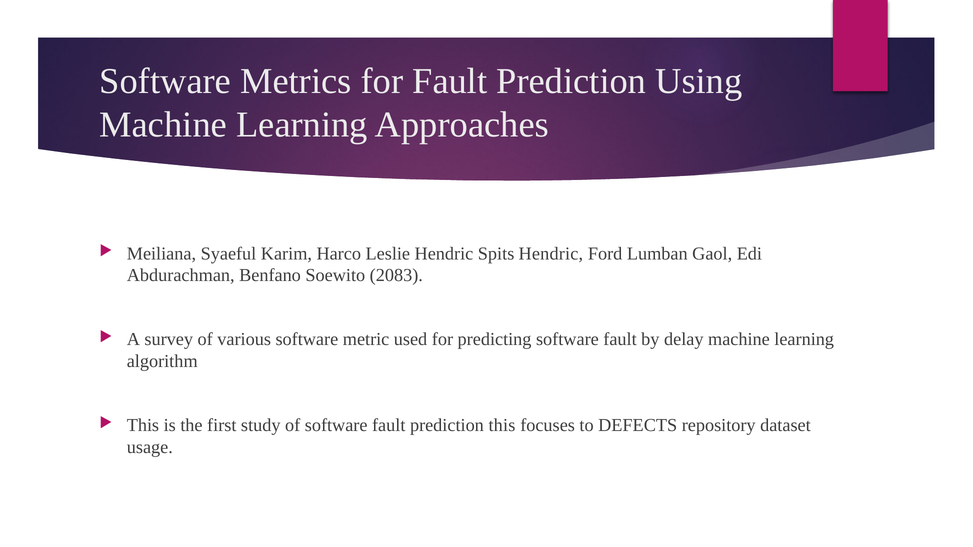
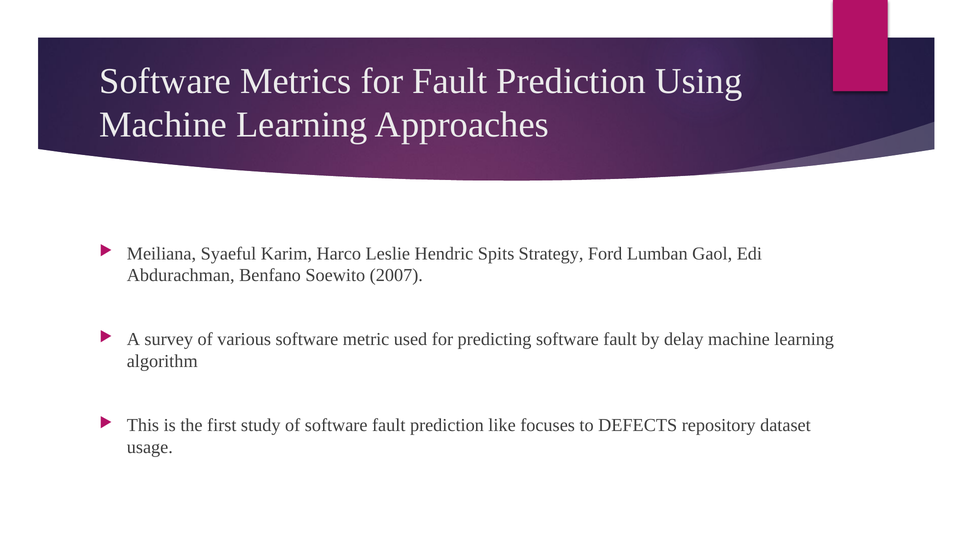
Spits Hendric: Hendric -> Strategy (551, 254)
2083: 2083 -> 2007 (396, 276)
prediction this: this -> like (502, 426)
